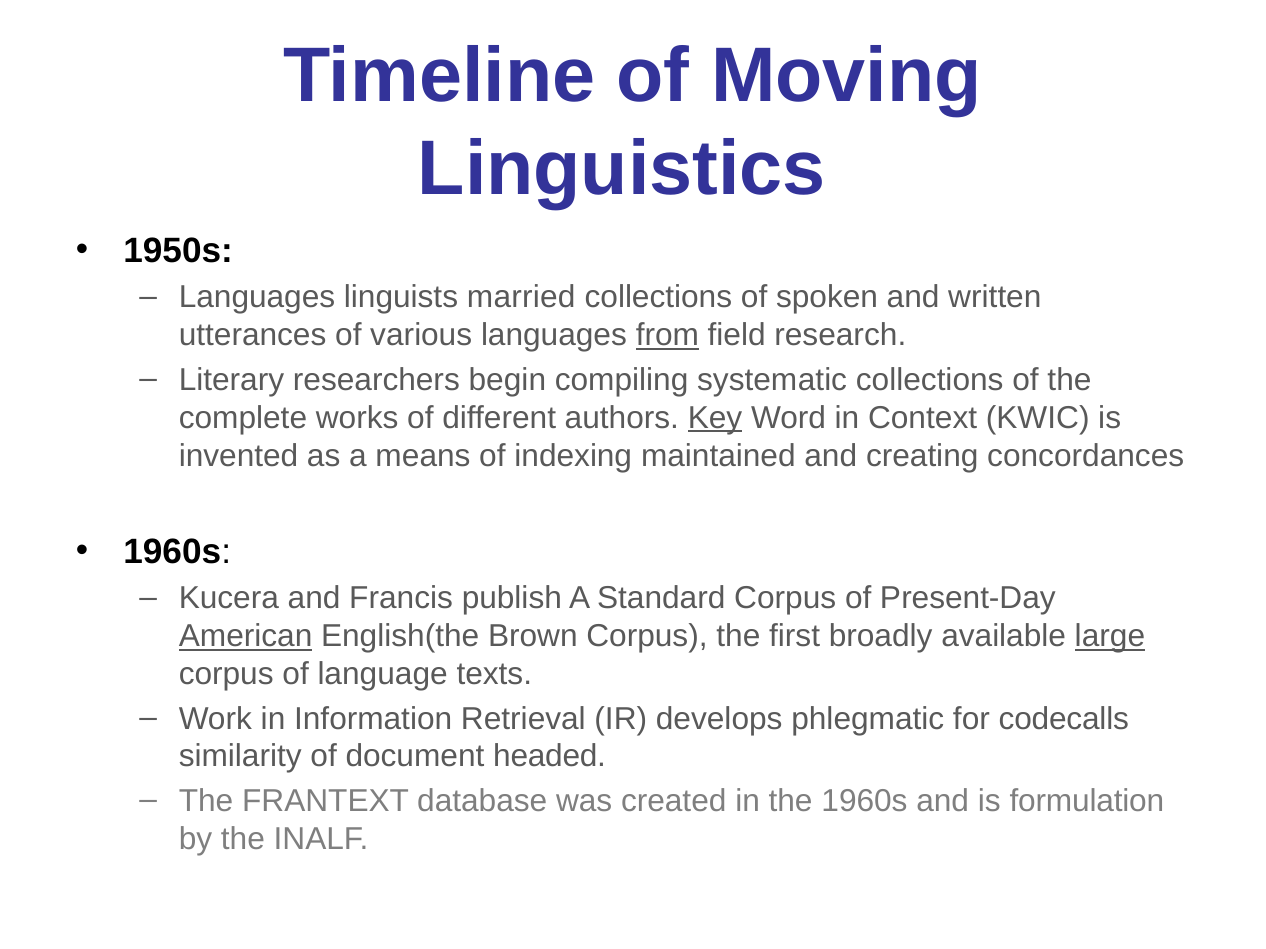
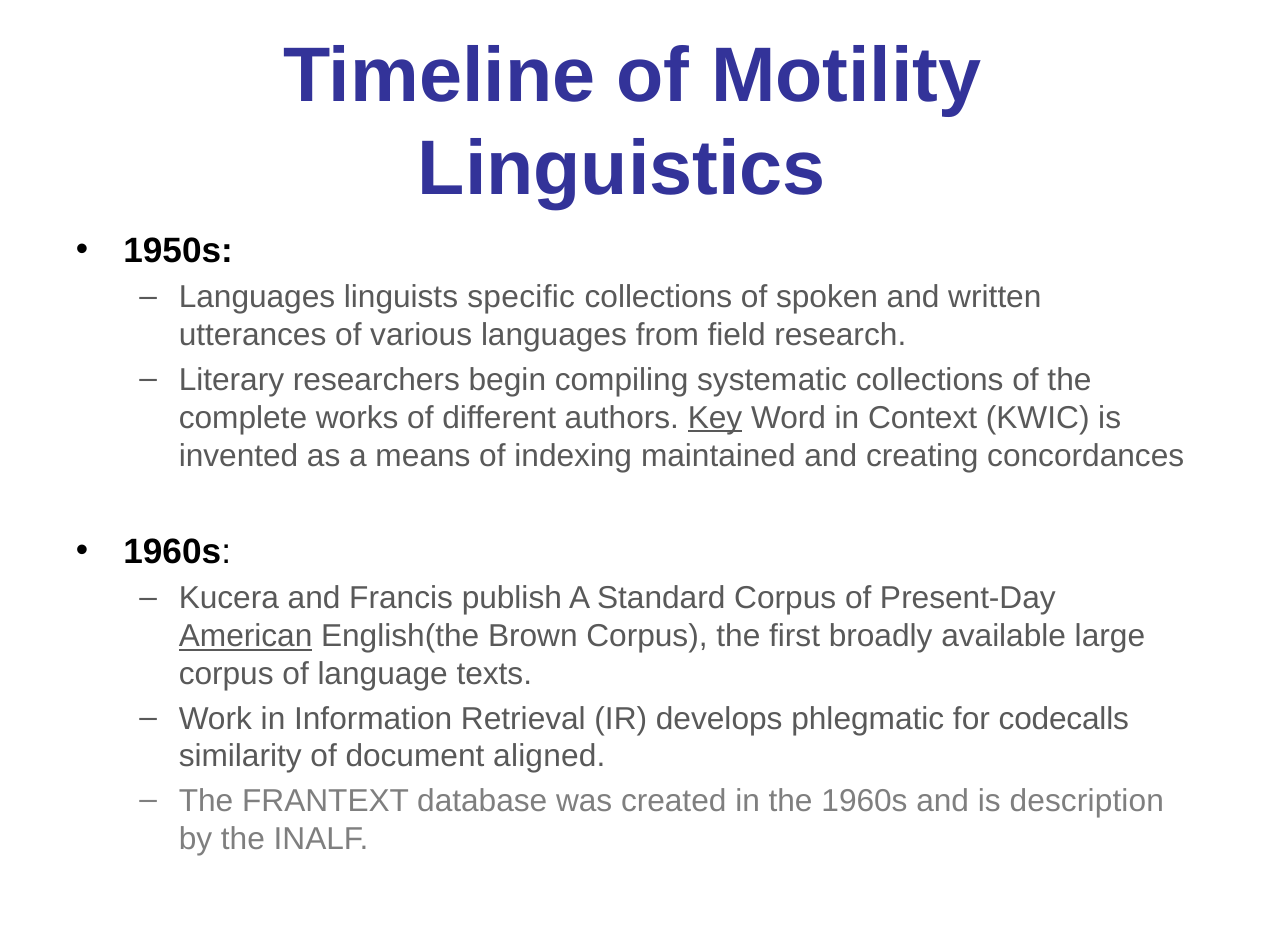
Moving: Moving -> Motility (846, 76)
married: married -> specific (521, 298)
from underline: present -> none (667, 336)
large underline: present -> none (1110, 637)
headed: headed -> aligned (549, 757)
formulation: formulation -> description (1087, 801)
